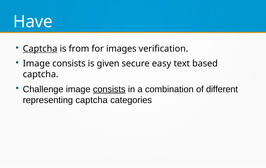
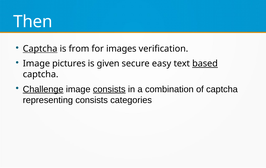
Have: Have -> Then (33, 22)
consists: consists -> pictures (69, 63)
based underline: none -> present (205, 63)
Challenge underline: none -> present (43, 89)
of different: different -> captcha (222, 89)
representing captcha: captcha -> consists (92, 100)
